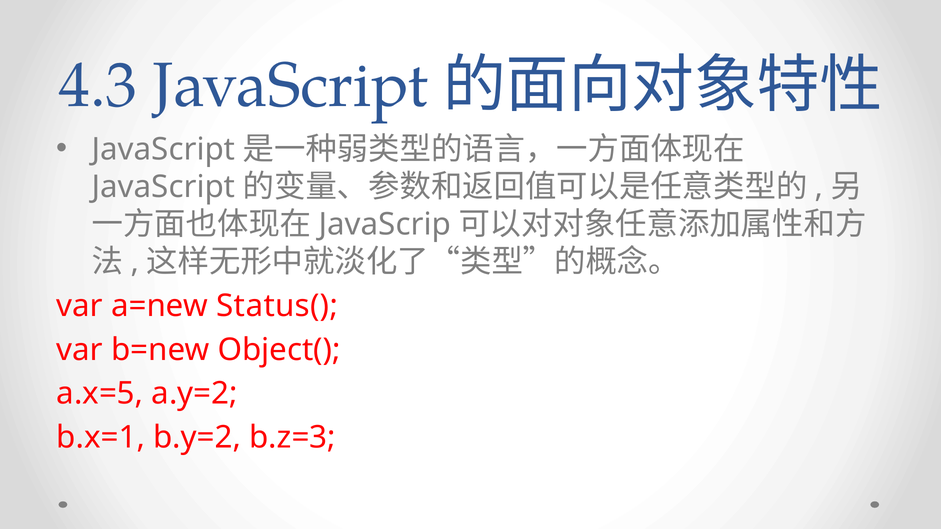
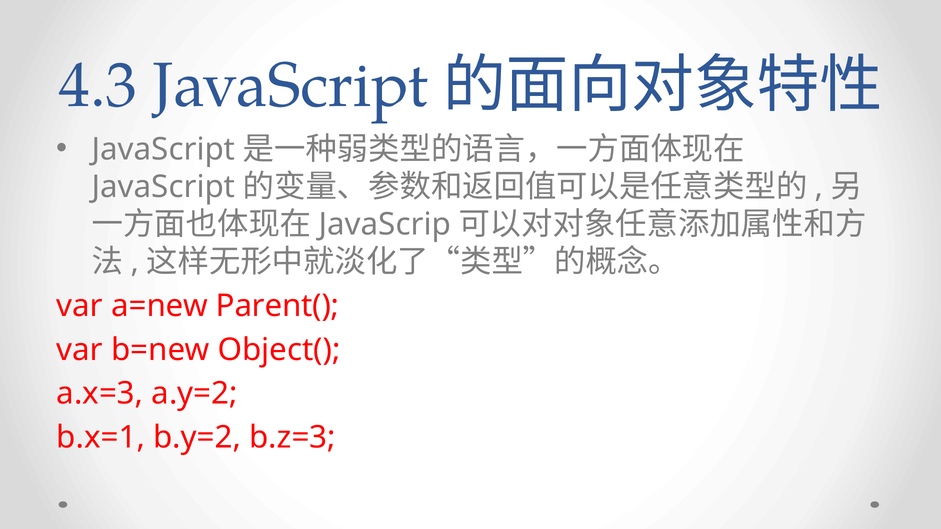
Status(: Status( -> Parent( (278, 306)
a.x=5: a.x=5 -> a.x=3 (100, 394)
